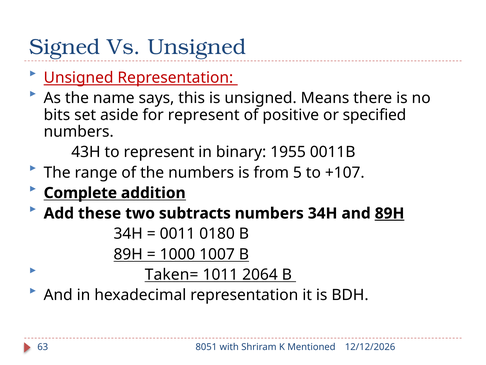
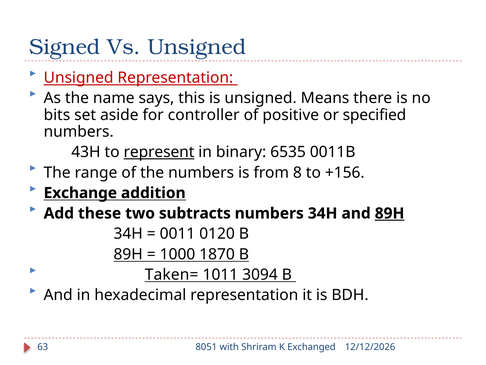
for represent: represent -> controller (204, 115)
represent underline: none -> present (159, 152)
1955: 1955 -> 6535 (288, 152)
5: 5 -> 8 (297, 172)
+107: +107 -> +156 (345, 172)
Complete: Complete -> Exchange (80, 193)
0180: 0180 -> 0120 (217, 233)
1007: 1007 -> 1870 (217, 254)
2064: 2064 -> 3094 (260, 274)
Mentioned: Mentioned -> Exchanged (311, 347)
